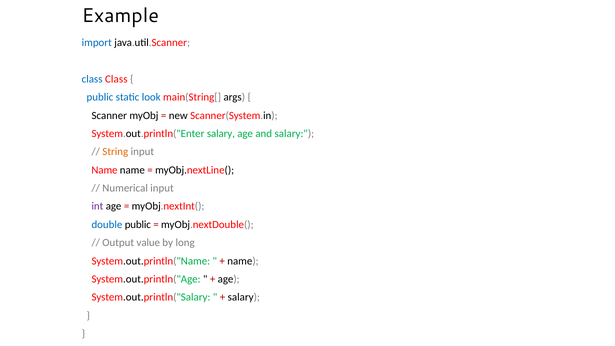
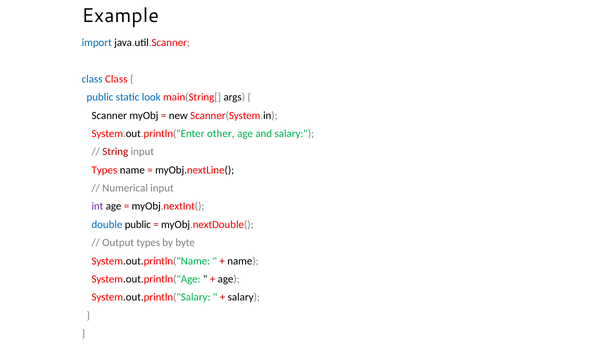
System.out.println("Enter salary: salary -> other (221, 134)
String colour: orange -> red (115, 152)
Name: Name -> Types (104, 170)
Output value: value -> types (148, 243)
long: long -> byte (185, 243)
